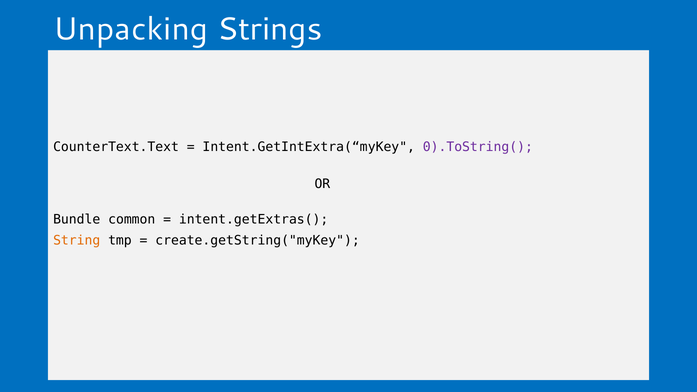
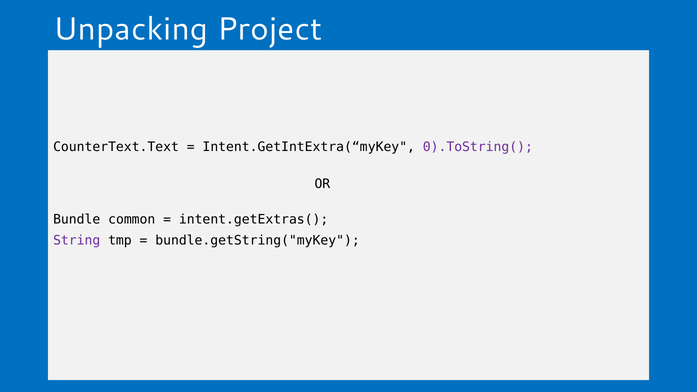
Strings: Strings -> Project (270, 29)
String colour: orange -> purple (77, 241)
create.getString("myKey: create.getString("myKey -> bundle.getString("myKey (258, 241)
